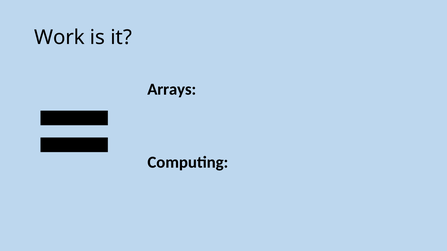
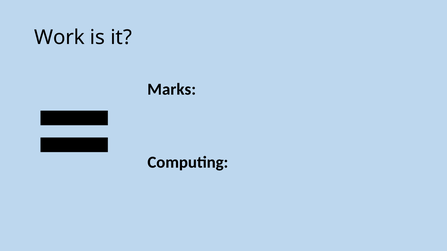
Arrays: Arrays -> Marks (172, 89)
